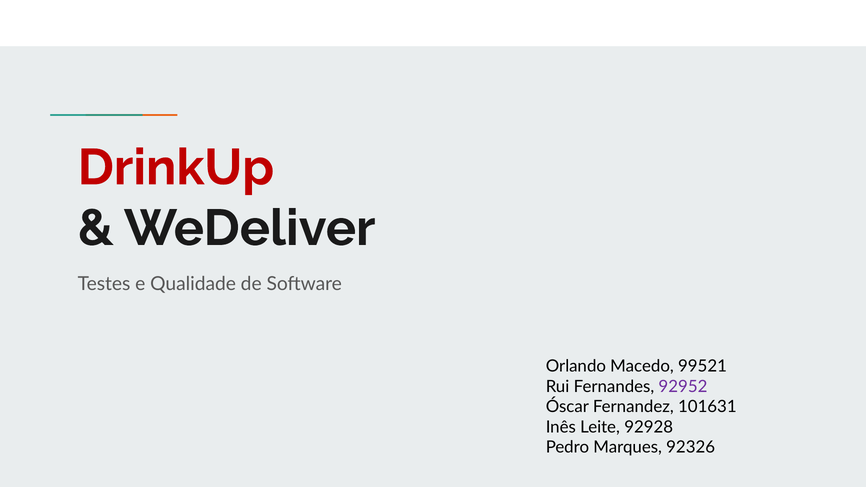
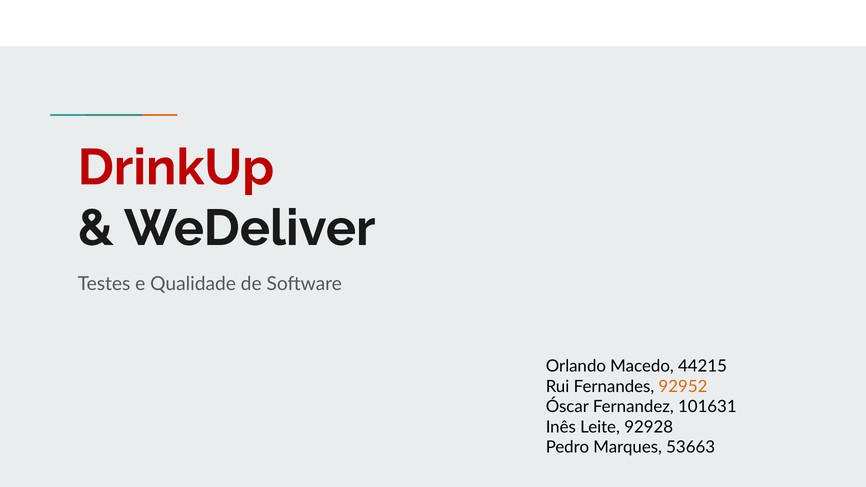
99521: 99521 -> 44215 (702, 366)
92952 colour: purple -> orange (683, 387)
92326: 92326 -> 53663 (691, 447)
